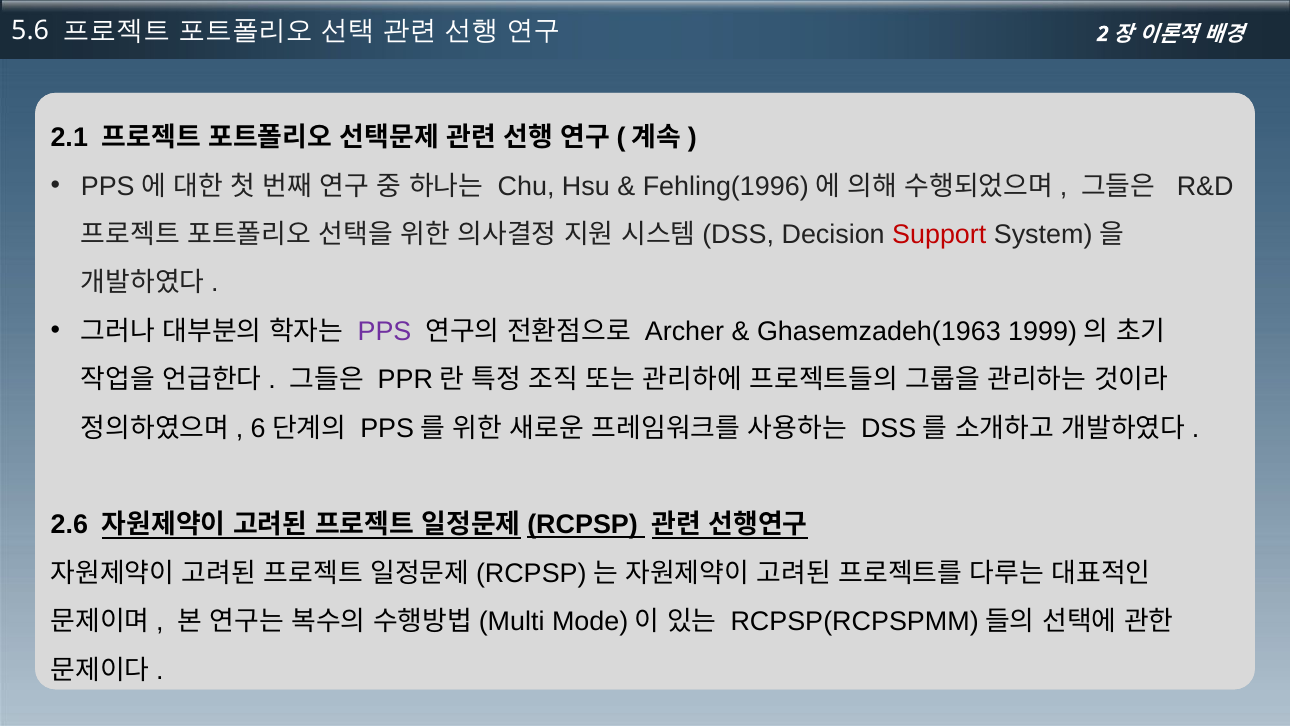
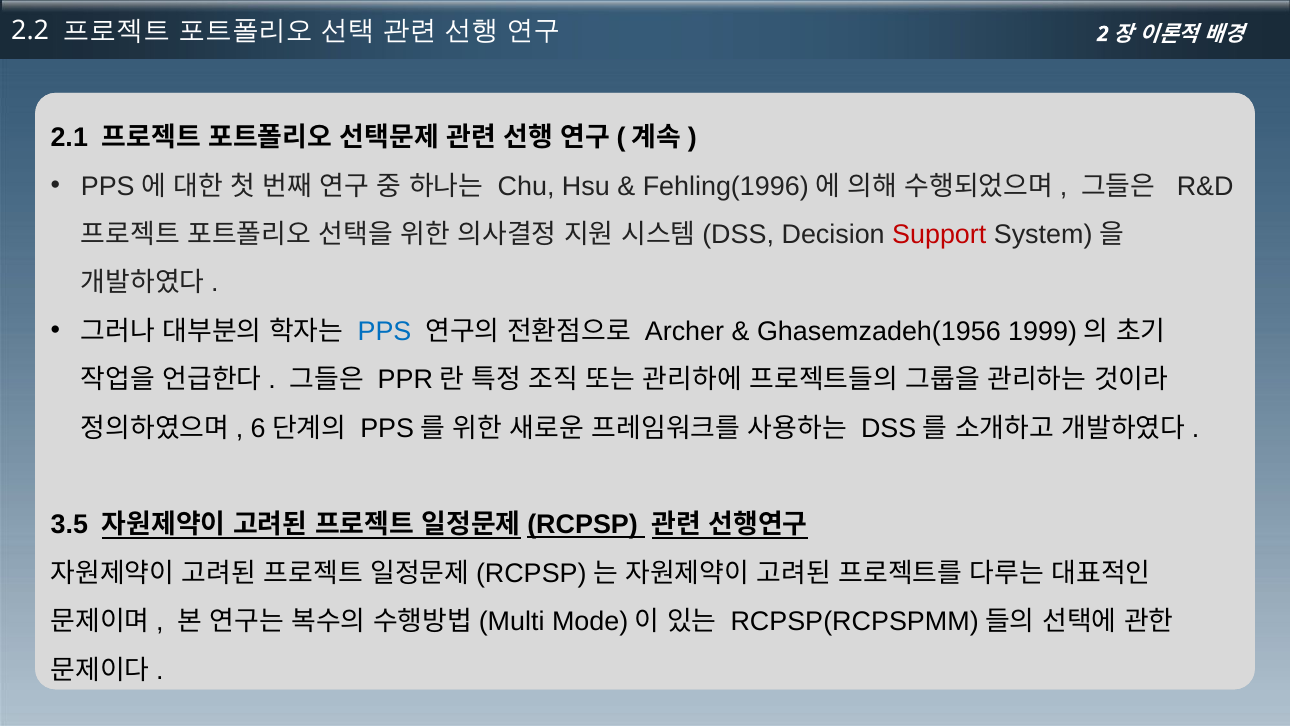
5.6: 5.6 -> 2.2 (30, 31)
PPS colour: purple -> blue (384, 331)
Ghasemzadeh(1963: Ghasemzadeh(1963 -> Ghasemzadeh(1956 (879, 331)
2.6: 2.6 -> 3.5 (69, 525)
